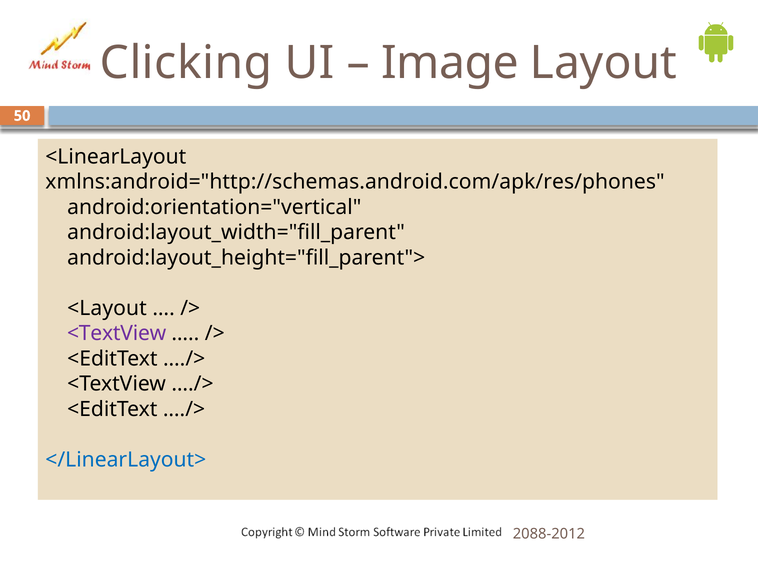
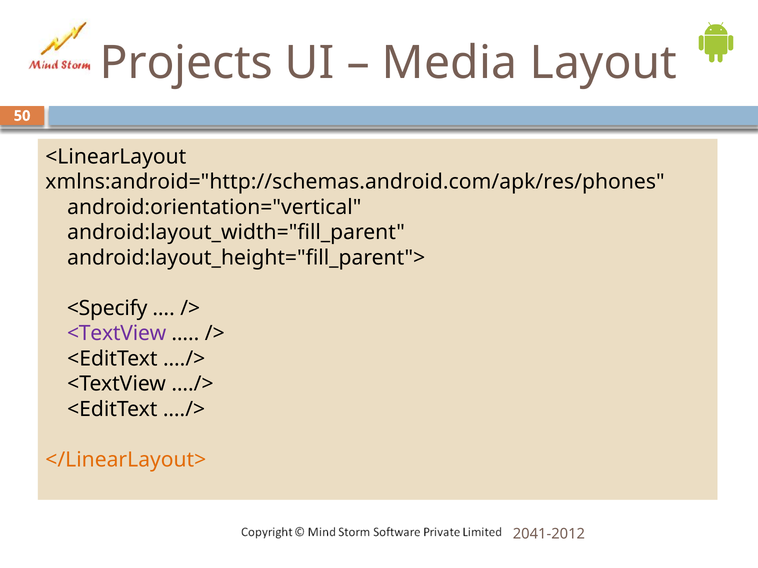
Clicking: Clicking -> Projects (186, 63)
Image: Image -> Media (450, 63)
<Layout: <Layout -> <Specify (107, 308)
</LinearLayout> colour: blue -> orange (126, 460)
2088-2012: 2088-2012 -> 2041-2012 (549, 534)
